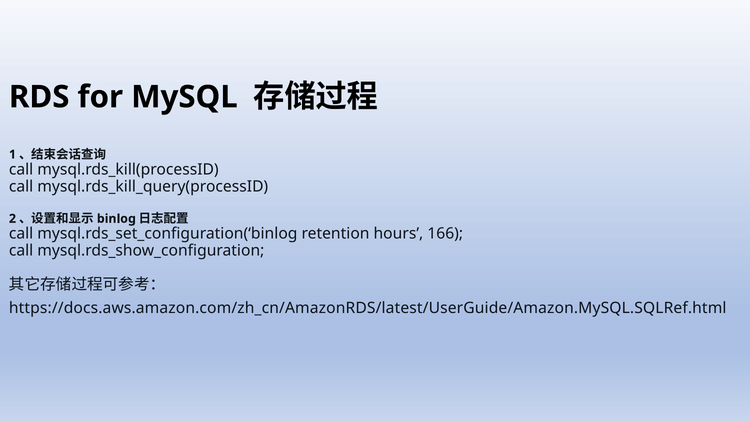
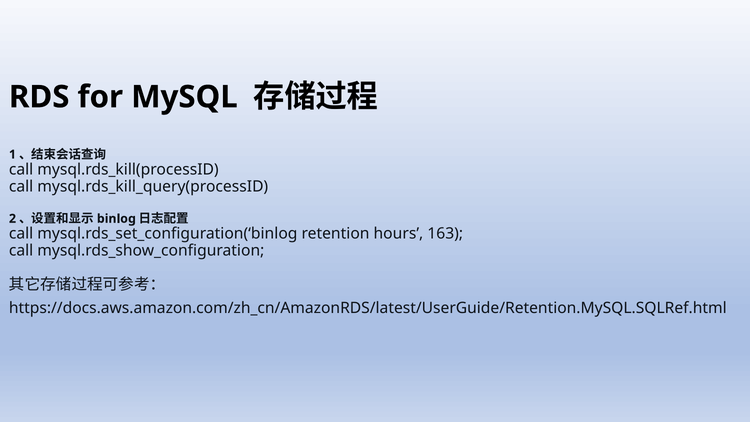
166: 166 -> 163 (445, 234)
https://docs.aws.amazon.com/zh_cn/AmazonRDS/latest/UserGuide/Amazon.MySQL.SQLRef.html: https://docs.aws.amazon.com/zh_cn/AmazonRDS/latest/UserGuide/Amazon.MySQL.SQLRef.html -> https://docs.aws.amazon.com/zh_cn/AmazonRDS/latest/UserGuide/Retention.MySQL.SQLRef.html (368, 308)
